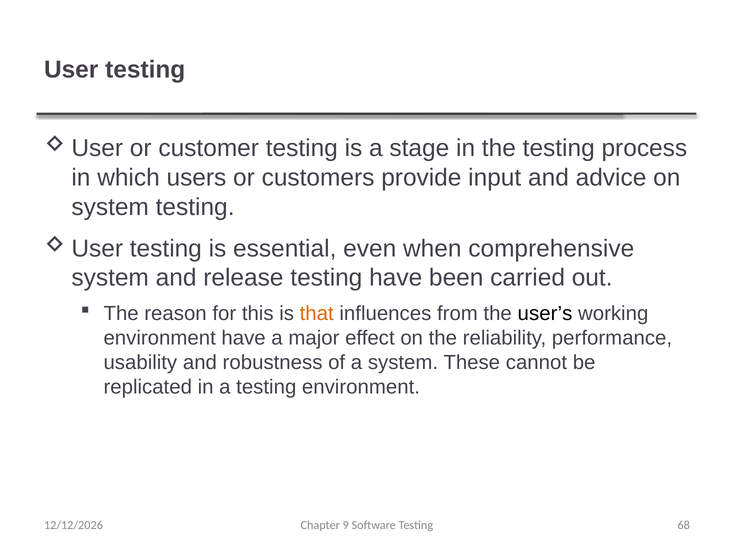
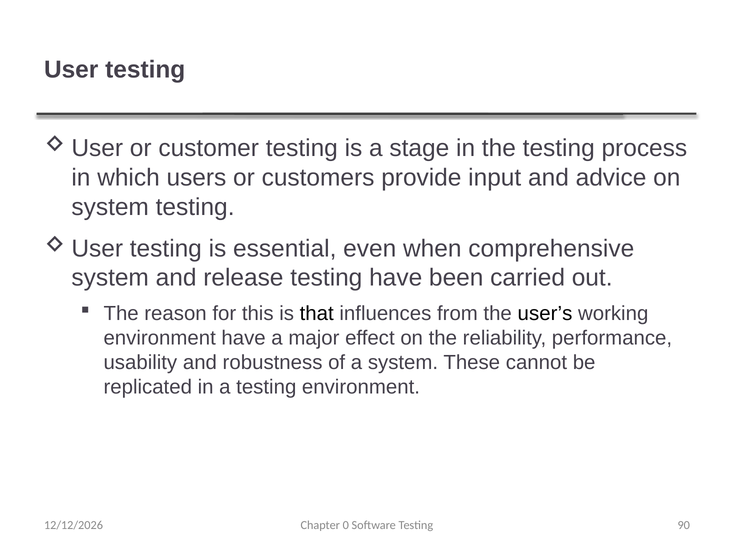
that colour: orange -> black (317, 314)
9: 9 -> 0 (346, 526)
68: 68 -> 90 (684, 526)
